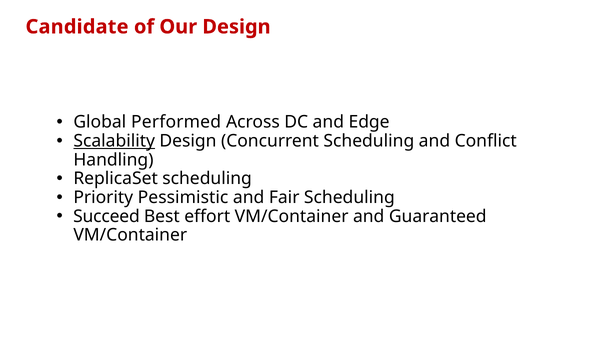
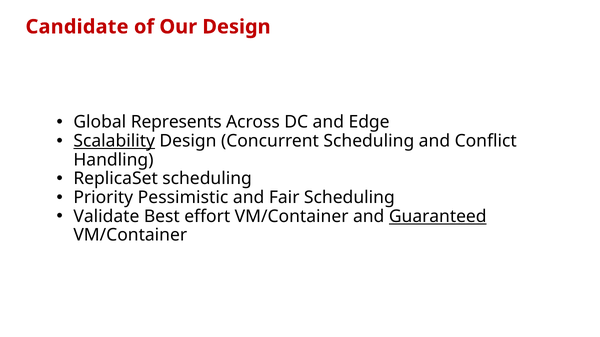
Performed: Performed -> Represents (176, 122)
Succeed: Succeed -> Validate (106, 217)
Guaranteed underline: none -> present (438, 217)
